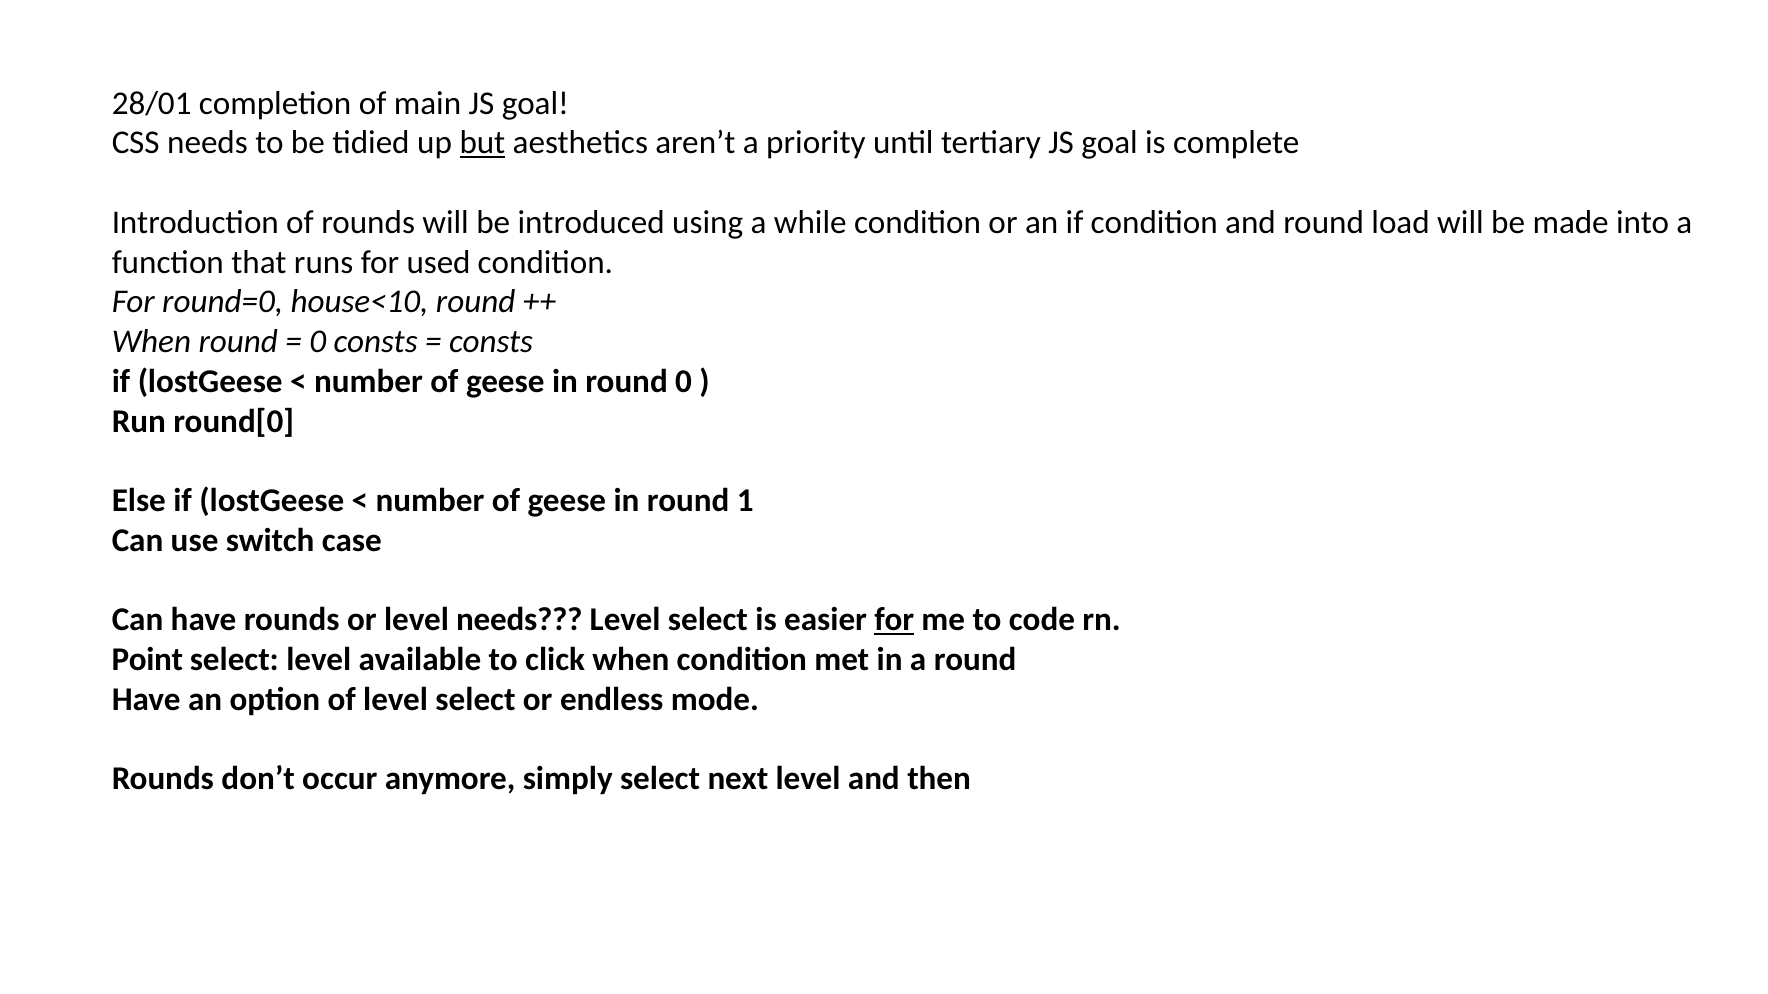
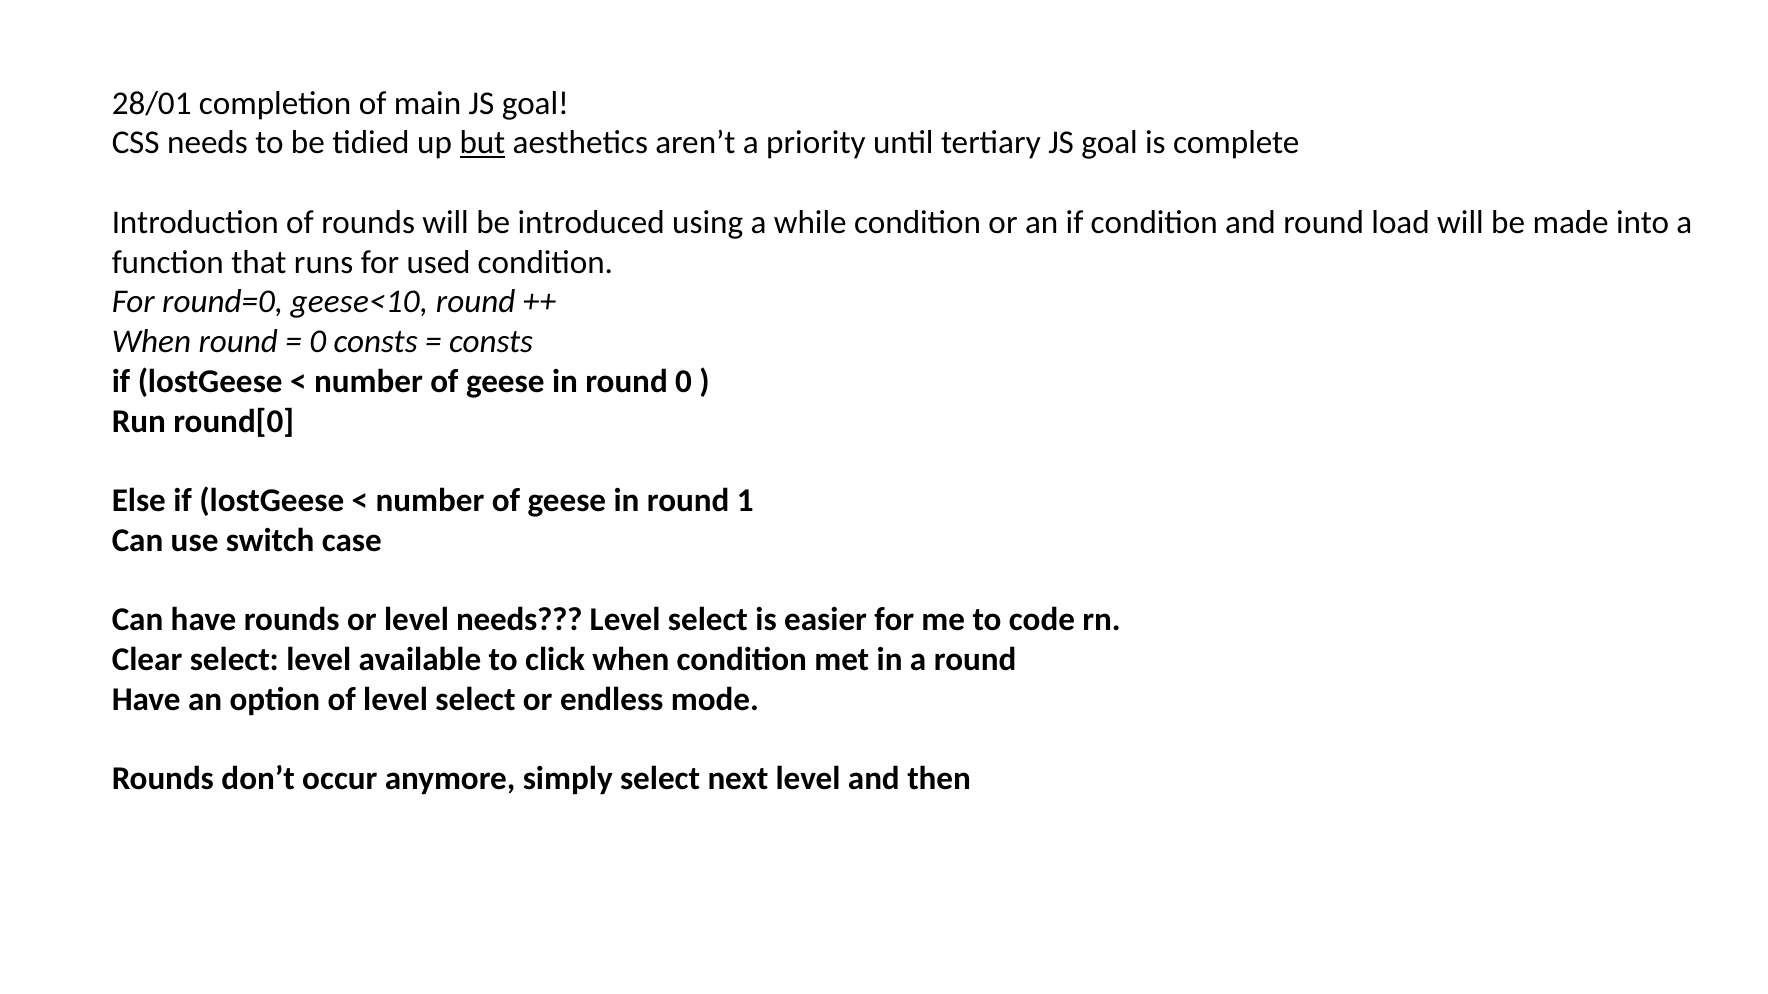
house<10: house<10 -> geese<10 (359, 302)
for underline: present -> none (894, 620)
Point: Point -> Clear (147, 660)
